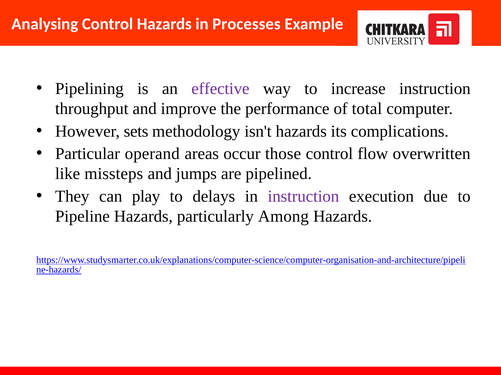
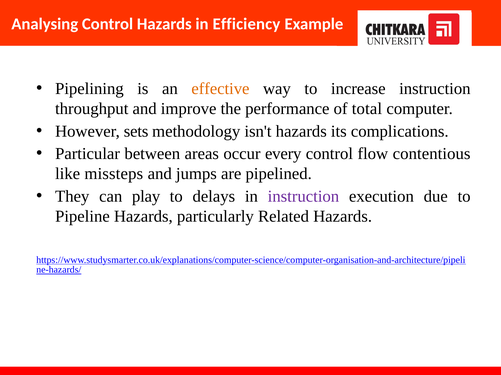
Processes: Processes -> Efficiency (246, 24)
effective colour: purple -> orange (220, 89)
operand: operand -> between (152, 154)
those: those -> every (283, 154)
overwritten: overwritten -> contentious (432, 154)
Among: Among -> Related (284, 217)
